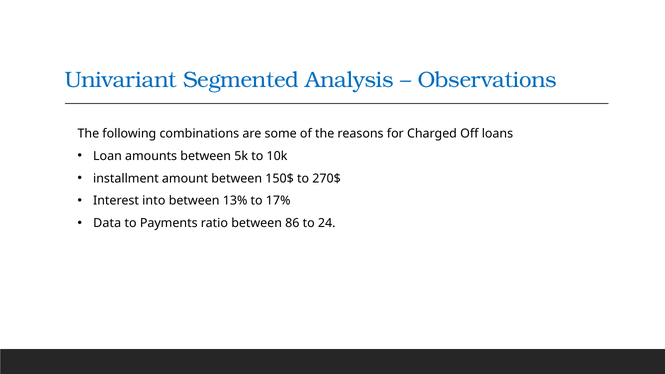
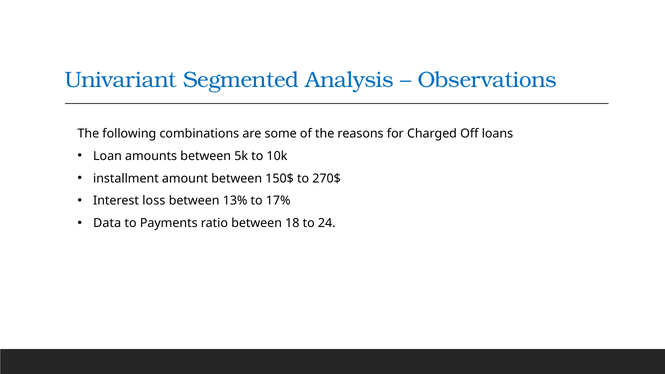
into: into -> loss (154, 201)
86: 86 -> 18 (292, 223)
